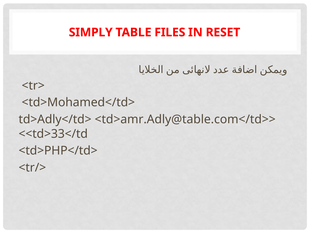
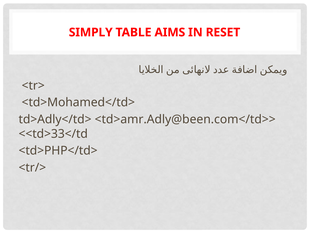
FILES: FILES -> AIMS (170, 32)
<td>amr.Adly@table.com</td>: <td>amr.Adly@table.com</td> -> <td>amr.Adly@been.com</td> (182, 119)
